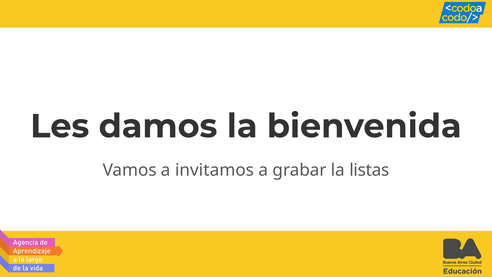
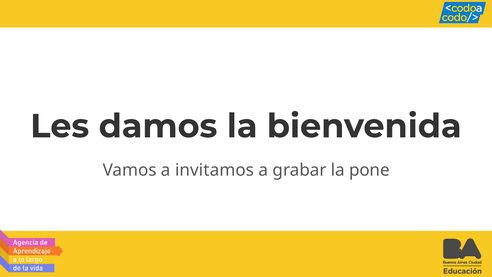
listas: listas -> pone (369, 170)
